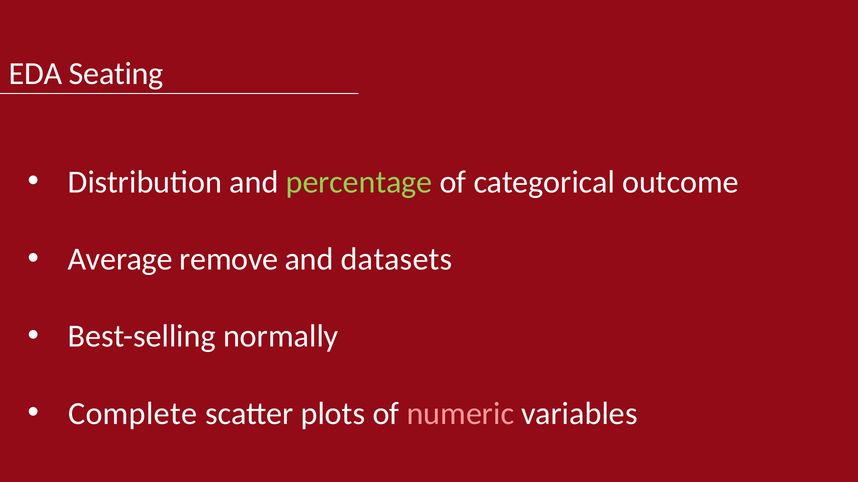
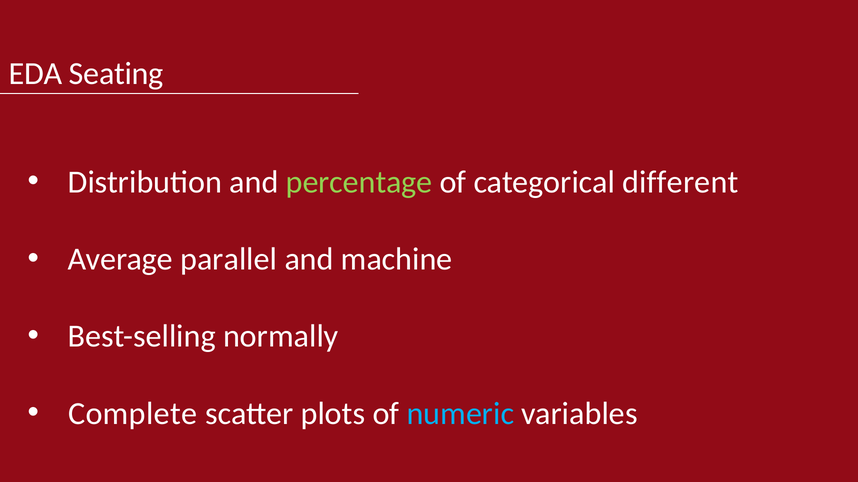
outcome: outcome -> different (680, 182)
remove: remove -> parallel (229, 259)
datasets: datasets -> machine (397, 259)
numeric colour: pink -> light blue (460, 414)
